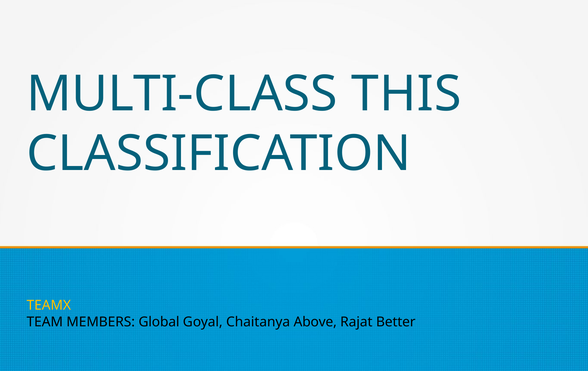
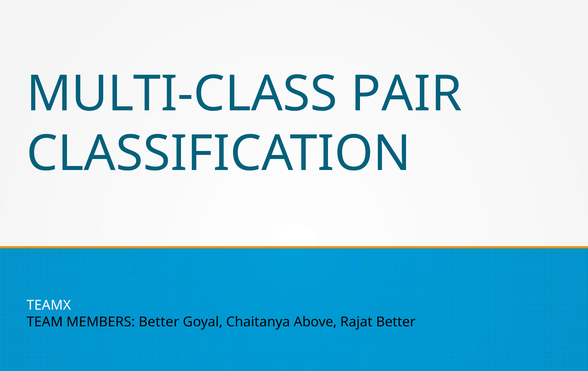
THIS: THIS -> PAIR (406, 94)
TEAMX colour: yellow -> white (49, 305)
MEMBERS Global: Global -> Better (159, 321)
